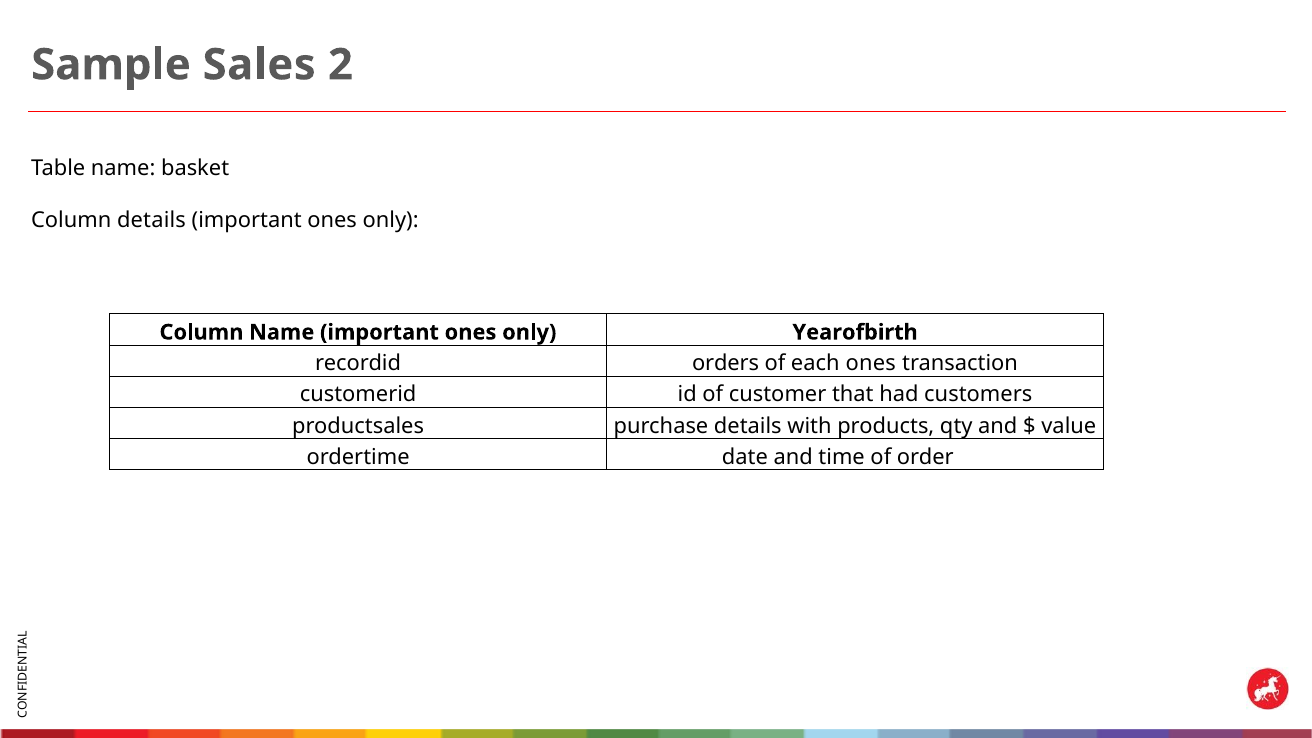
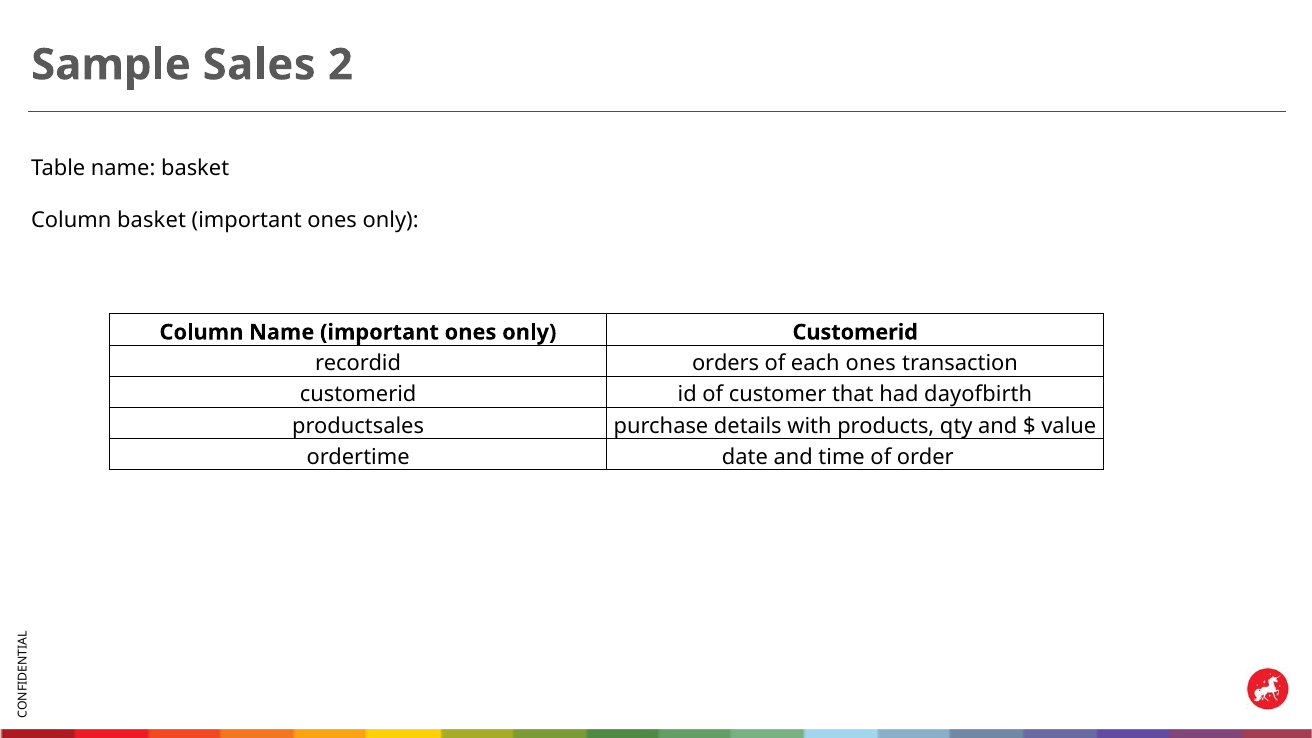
Column details: details -> basket (151, 221)
only Yearofbirth: Yearofbirth -> Customerid (855, 332)
customers: customers -> dayofbirth (978, 395)
